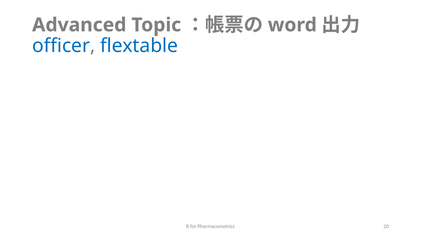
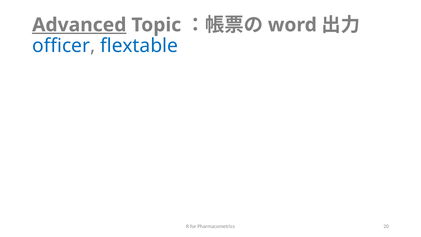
Advanced underline: none -> present (79, 25)
